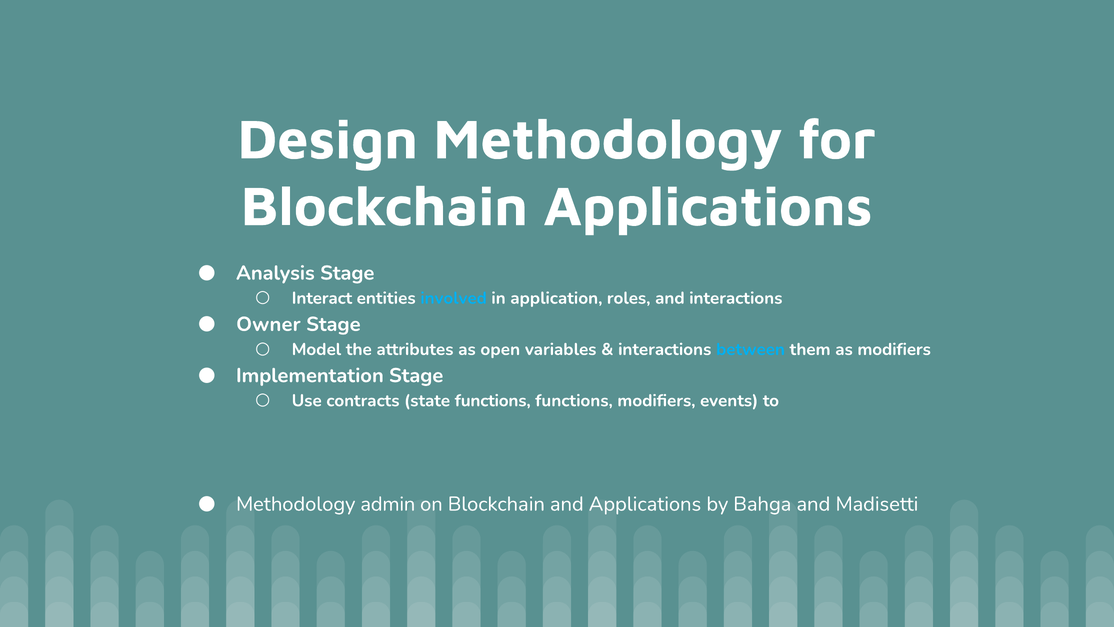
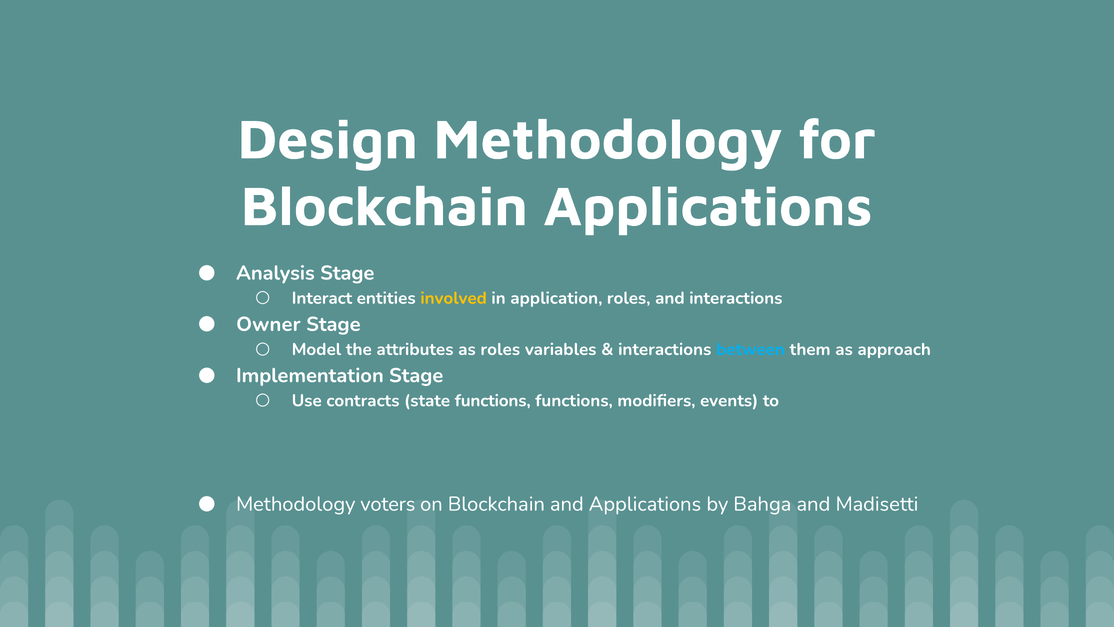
involved colour: light blue -> yellow (454, 298)
as open: open -> roles (500, 349)
as modifiers: modifiers -> approach (894, 349)
admin: admin -> voters (388, 504)
